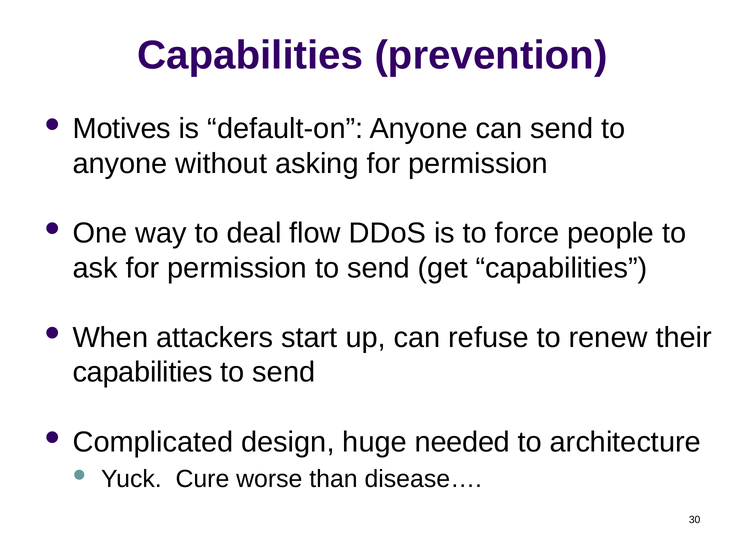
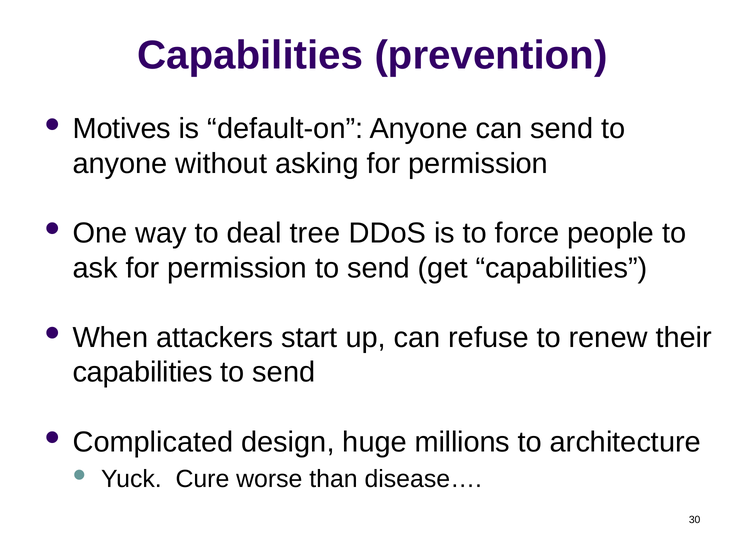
flow: flow -> tree (315, 233)
needed: needed -> millions (462, 442)
